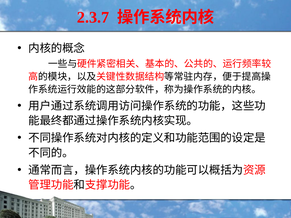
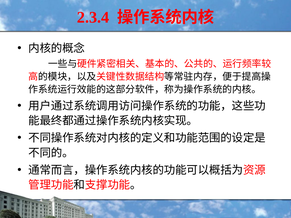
2.3.7: 2.3.7 -> 2.3.4 (93, 17)
